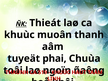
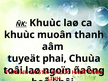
ÑK Thieát: Thieát -> Khuùc (45, 23)
